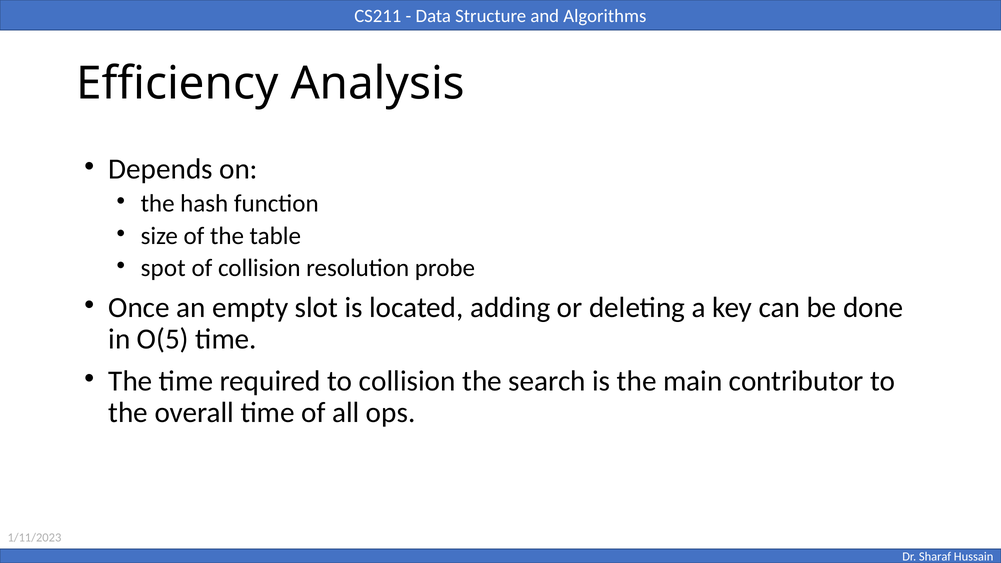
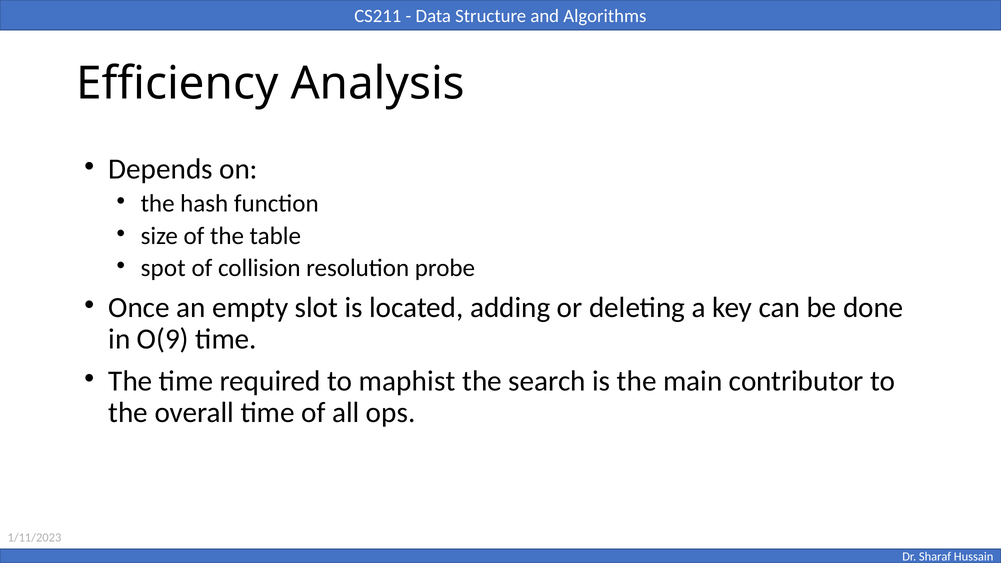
O(5: O(5 -> O(9 (163, 339)
to collision: collision -> maphist (407, 381)
